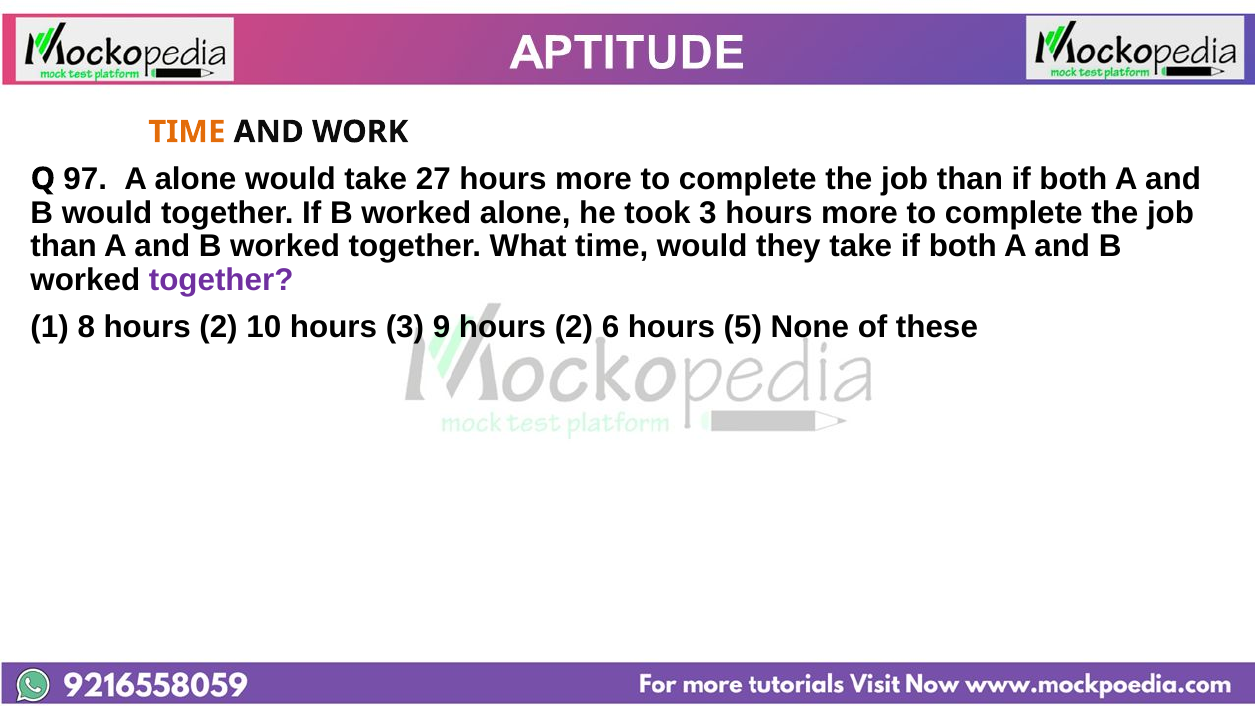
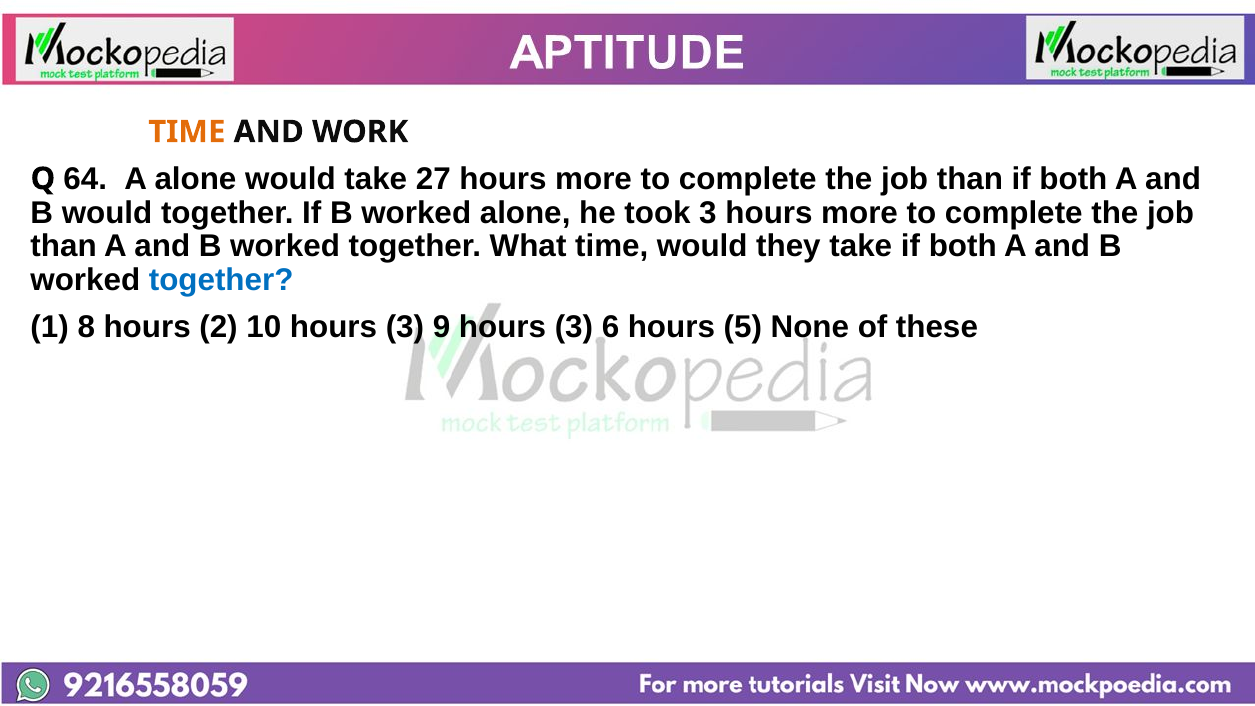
97: 97 -> 64 (85, 179)
together colour: purple -> blue (221, 280)
9 hours 2: 2 -> 3 (574, 327)
